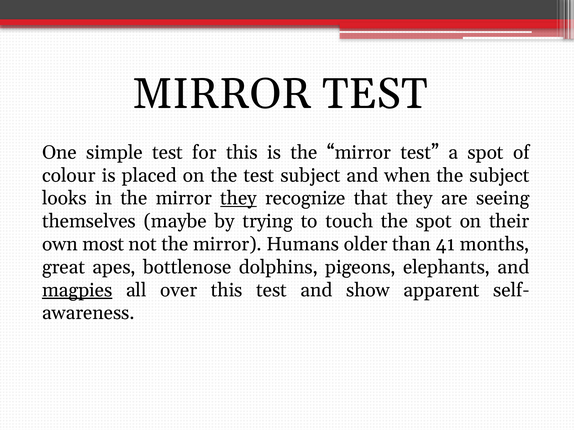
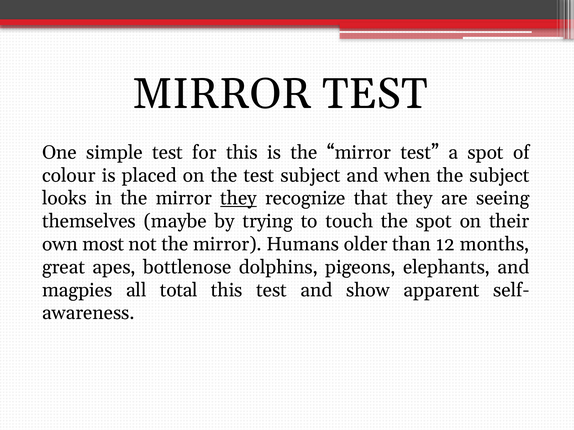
41: 41 -> 12 (445, 245)
magpies underline: present -> none (77, 290)
over: over -> total (179, 290)
